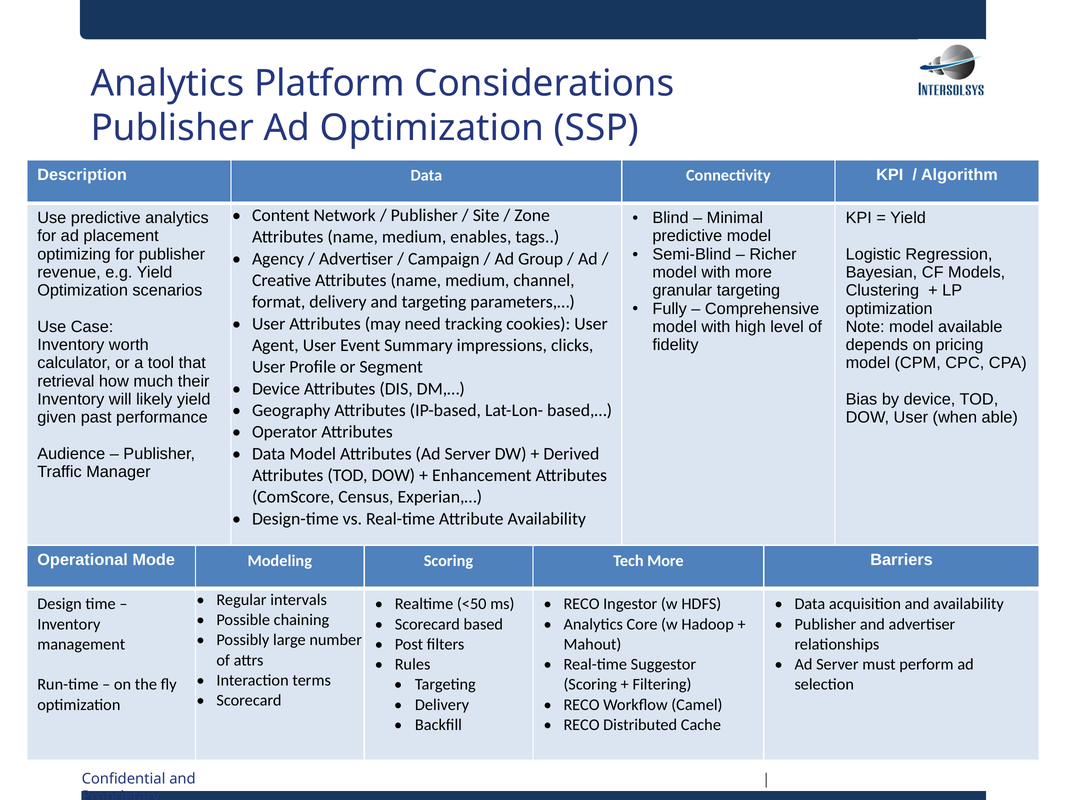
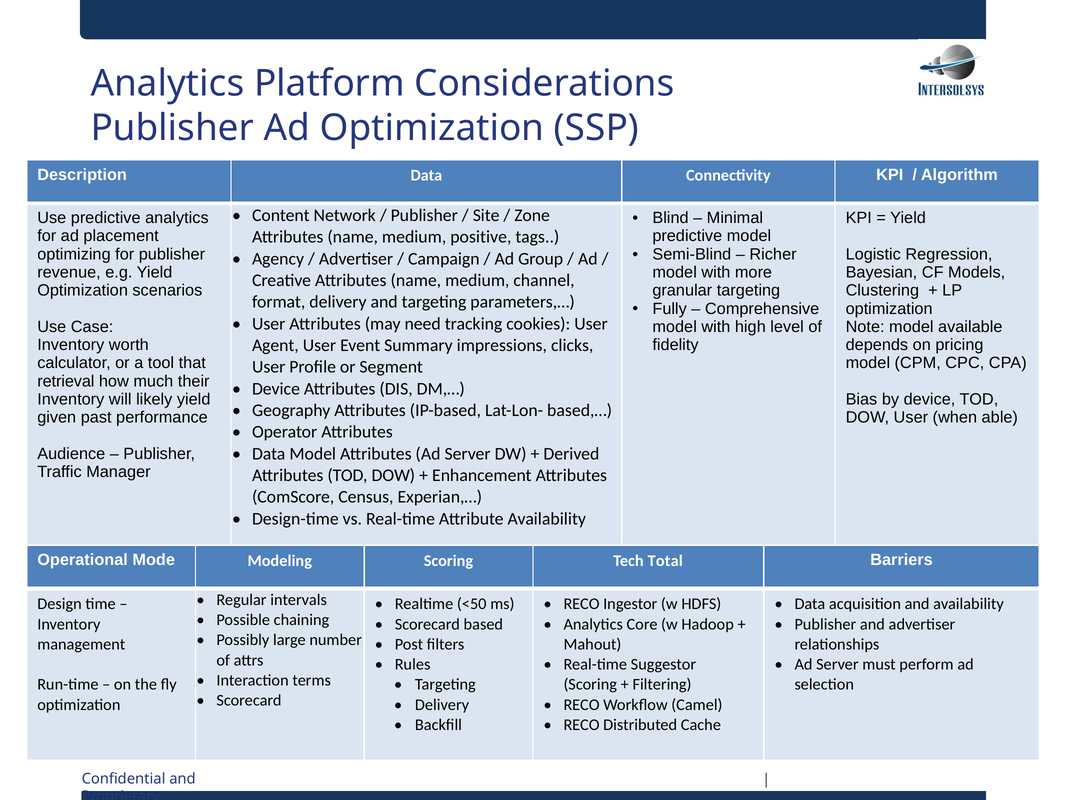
enables: enables -> positive (481, 237)
Tech More: More -> Total (665, 560)
